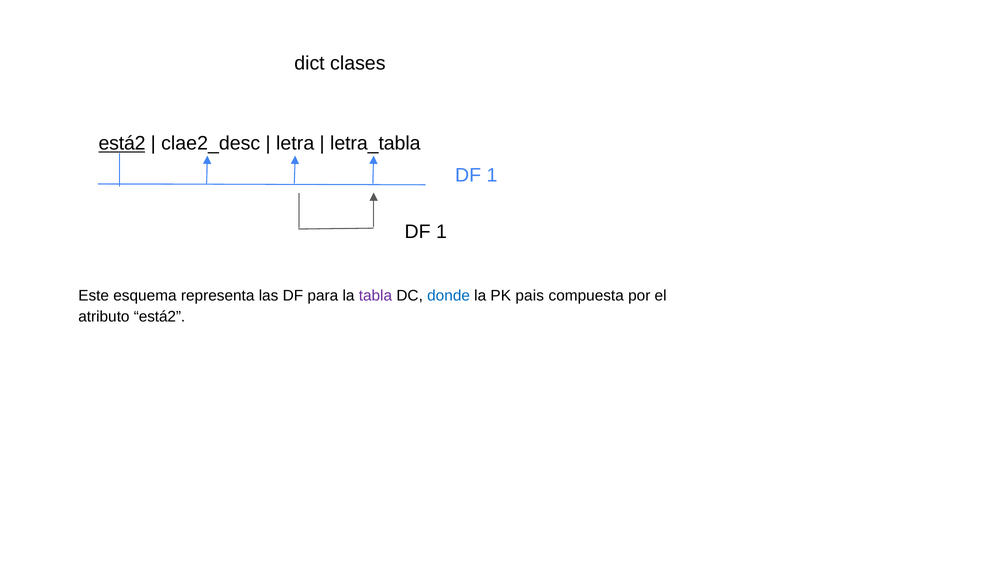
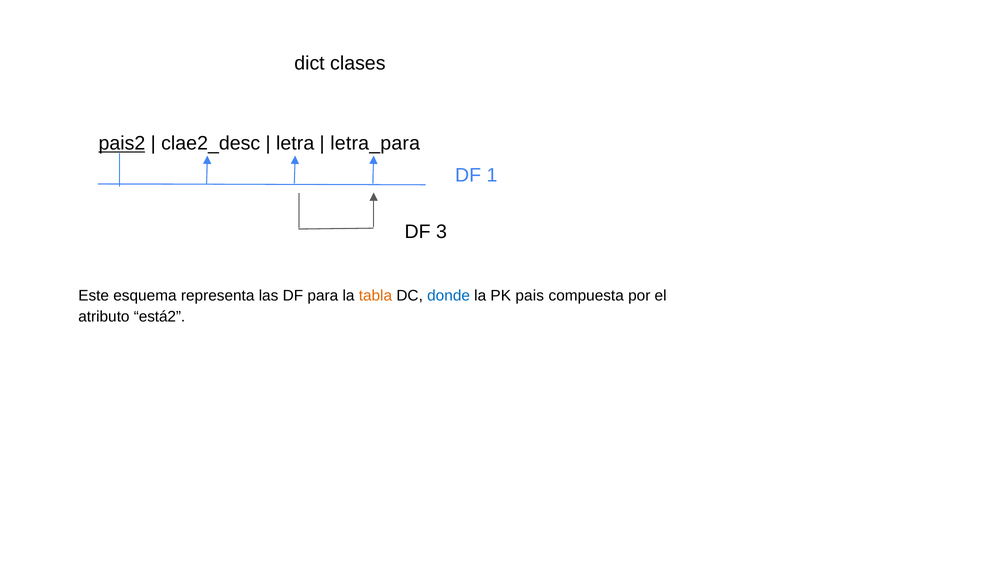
está2: está2 -> pais2 (122, 144)
letra_tabla: letra_tabla -> letra_para (375, 144)
1: 1 -> 3 (442, 232)
tabla colour: purple -> orange (375, 296)
